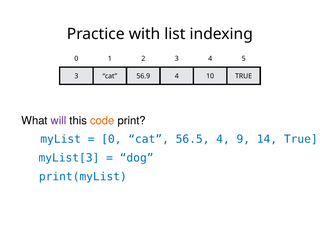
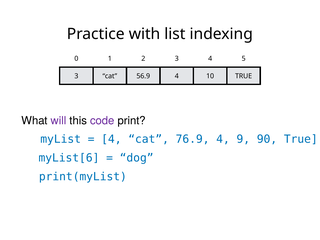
code colour: orange -> purple (102, 121)
0: 0 -> 4 (111, 139)
56.5: 56.5 -> 76.9 (193, 139)
14: 14 -> 90 (267, 139)
myList[3: myList[3 -> myList[6 (69, 158)
